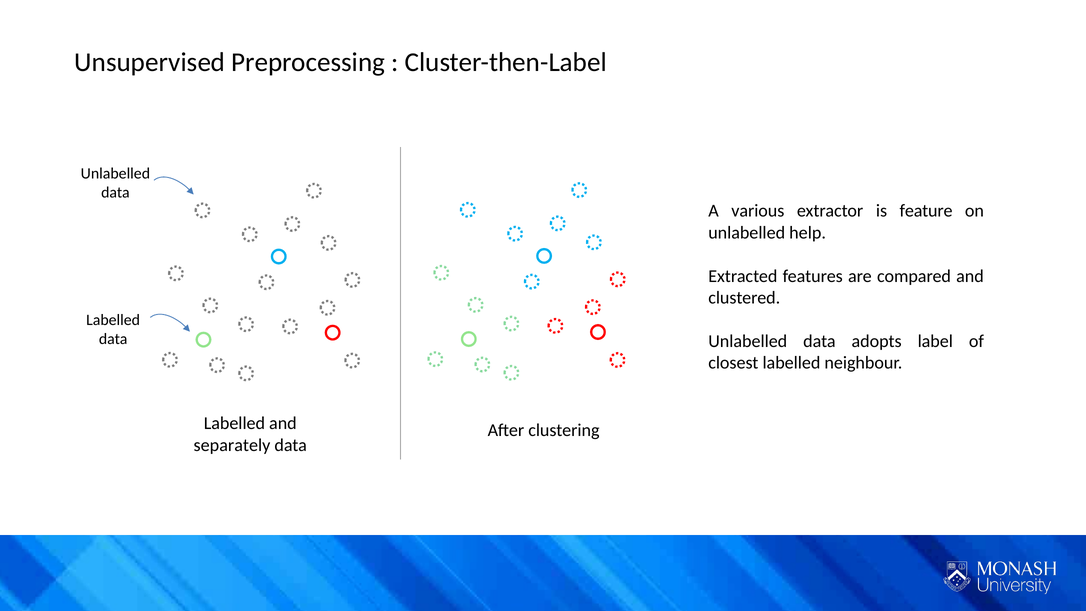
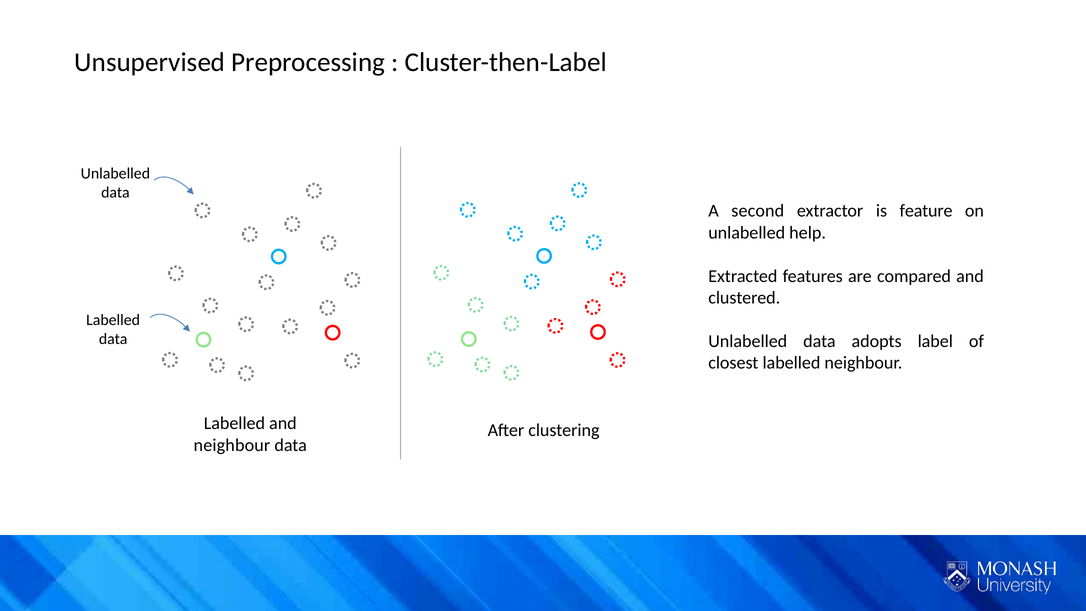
various: various -> second (758, 211)
separately: separately -> neighbour (232, 445)
